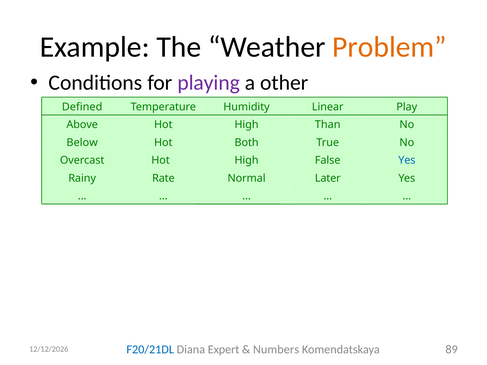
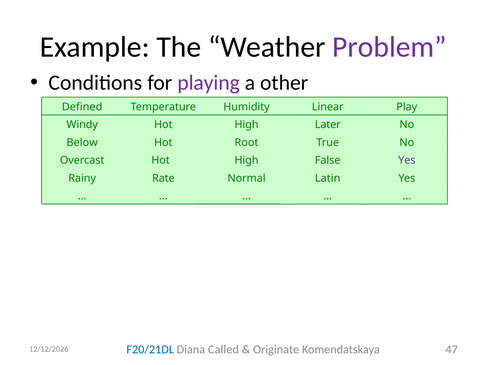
Problem colour: orange -> purple (390, 47)
Above: Above -> Windy (82, 125)
Than: Than -> Later (328, 125)
Both: Both -> Root (247, 143)
Yes colour: blue -> purple (407, 160)
Later: Later -> Latin (328, 178)
Expert: Expert -> Called (223, 350)
Numbers: Numbers -> Originate (276, 350)
89: 89 -> 47 (452, 350)
